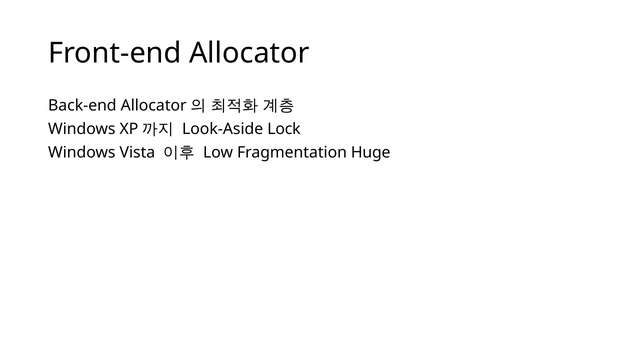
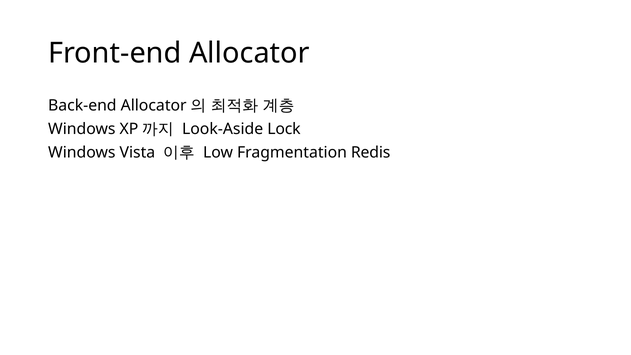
Huge: Huge -> Redis (371, 152)
